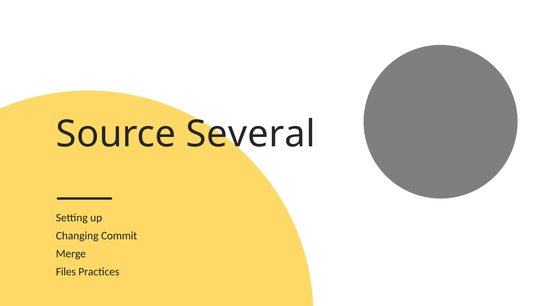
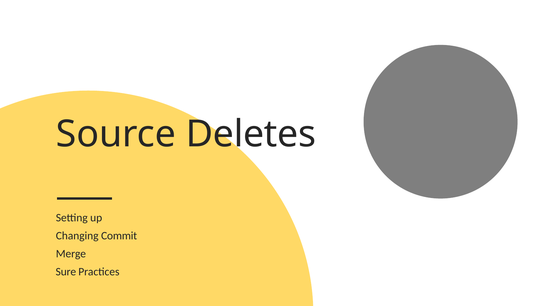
Several: Several -> Deletes (251, 134)
Files: Files -> Sure (66, 272)
